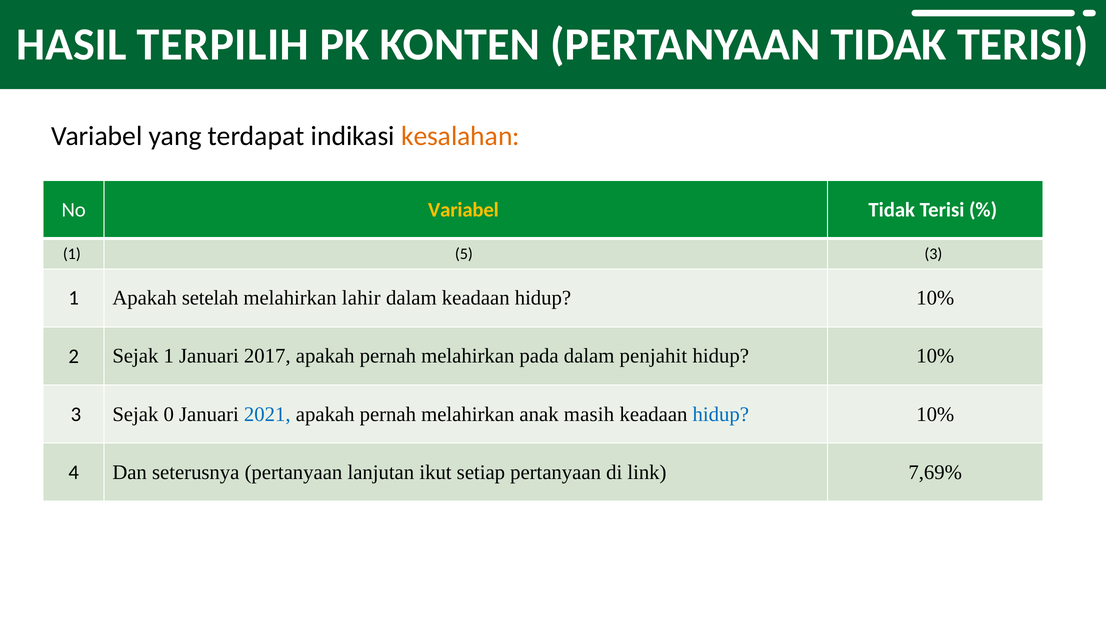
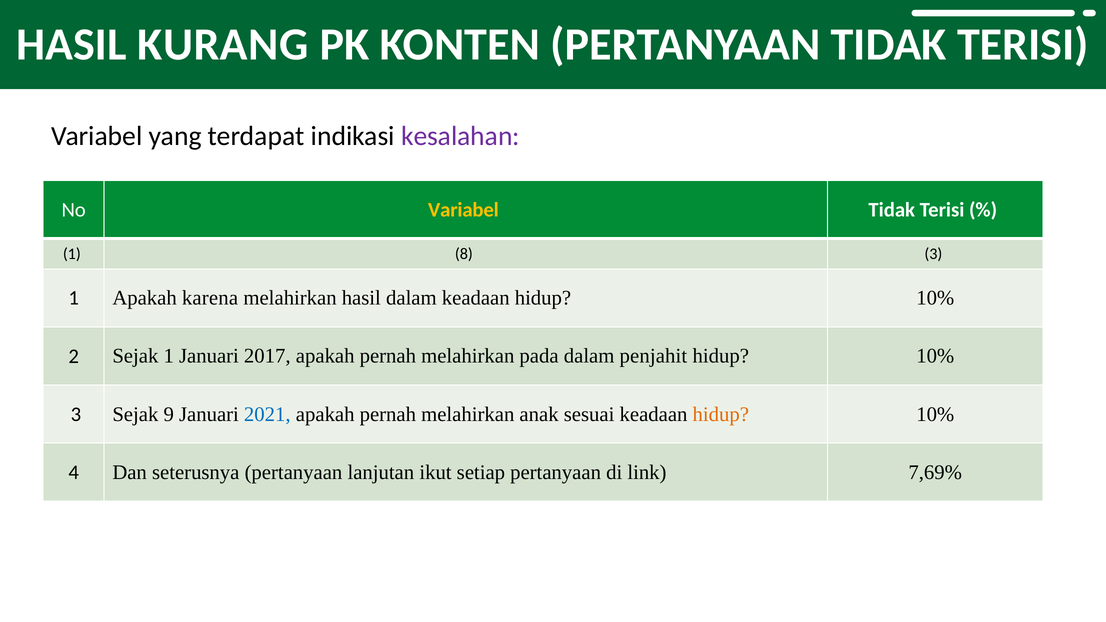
TERPILIH: TERPILIH -> KURANG (223, 45)
kesalahan colour: orange -> purple (460, 136)
5: 5 -> 8 (464, 254)
setelah: setelah -> karena (210, 298)
melahirkan lahir: lahir -> hasil (361, 298)
0: 0 -> 9 (169, 414)
masih: masih -> sesuai (589, 414)
hidup colour: blue -> orange (721, 414)
